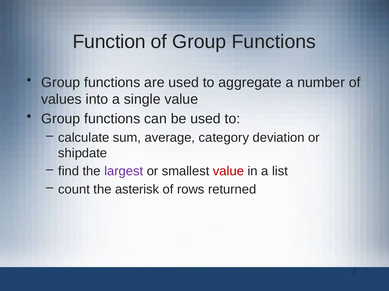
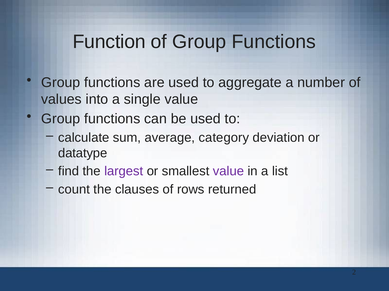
shipdate: shipdate -> datatype (83, 153)
value colour: red -> purple (228, 172)
asterisk: asterisk -> clauses (137, 190)
